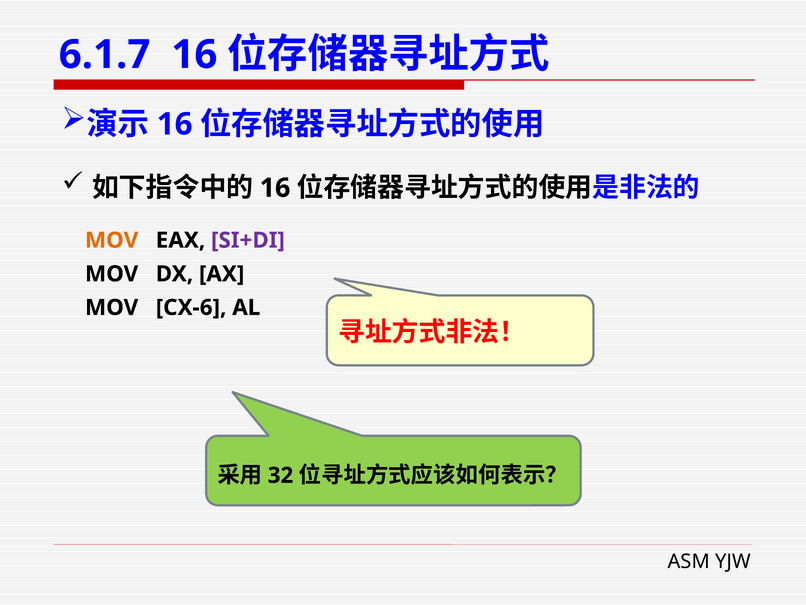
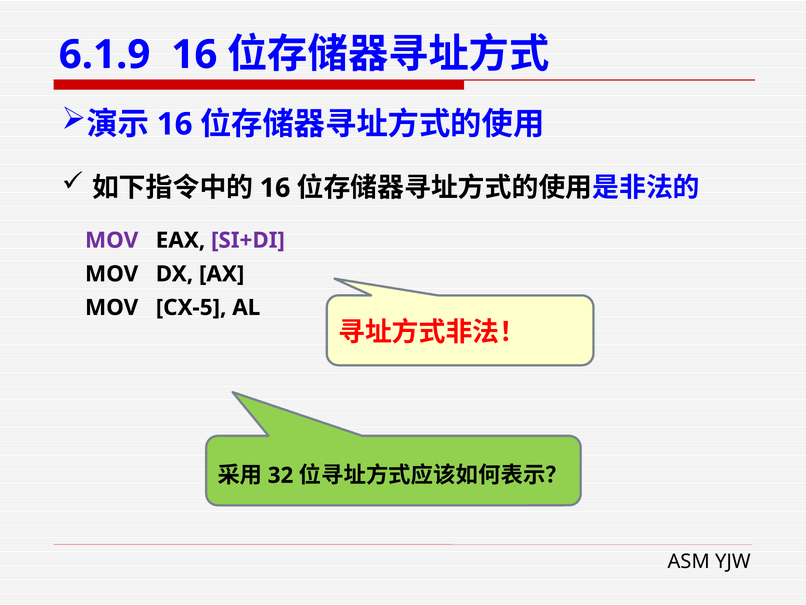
6.1.7: 6.1.7 -> 6.1.9 (105, 55)
MOV colour: orange -> purple (112, 240)
CX-6: CX-6 -> CX-5 (191, 307)
